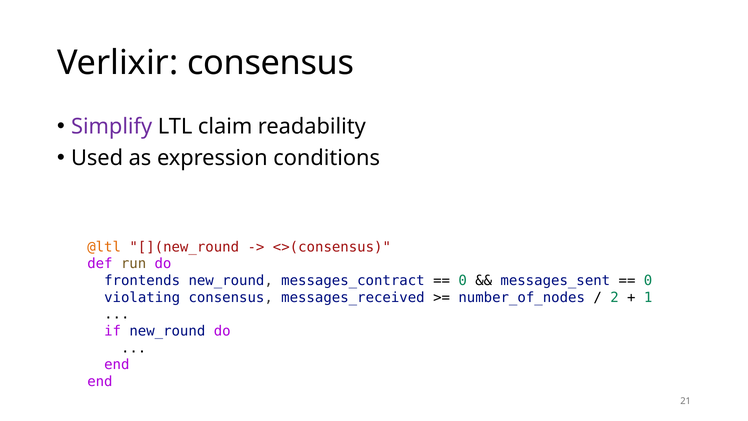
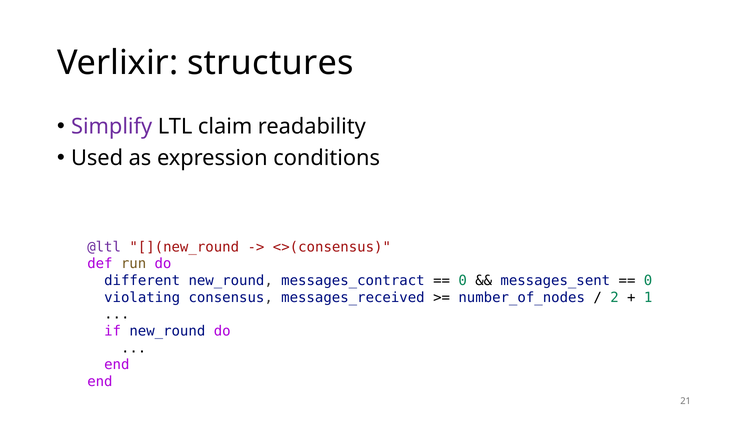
Verlixir consensus: consensus -> structures (270, 63)
@ltl colour: orange -> purple (104, 247)
frontends: frontends -> different (142, 280)
